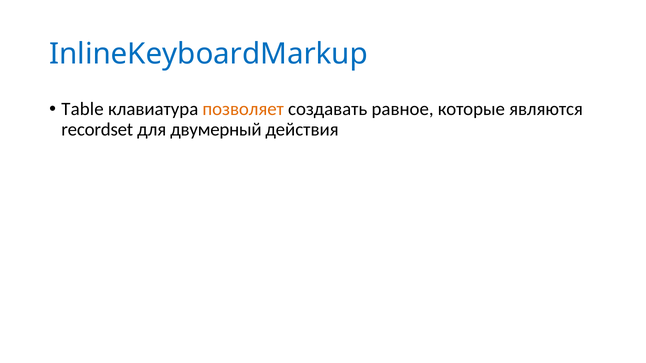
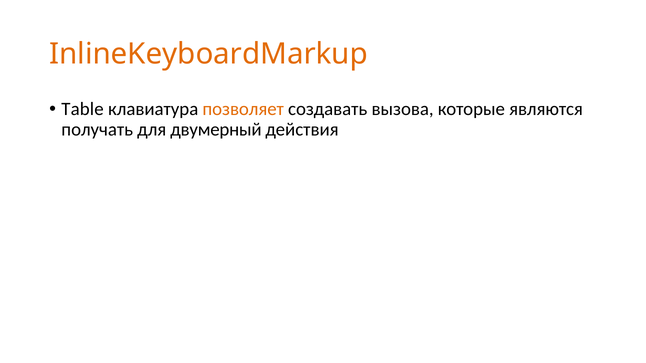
InlineKeyboardMarkup colour: blue -> orange (209, 54)
равное: равное -> вызова (403, 109)
recordset: recordset -> получать (97, 130)
